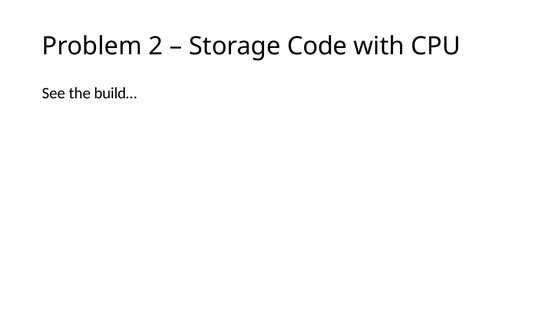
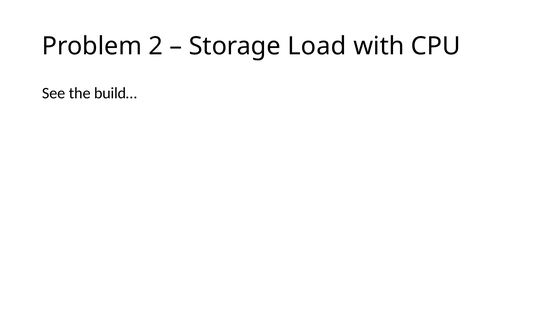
Code: Code -> Load (317, 46)
